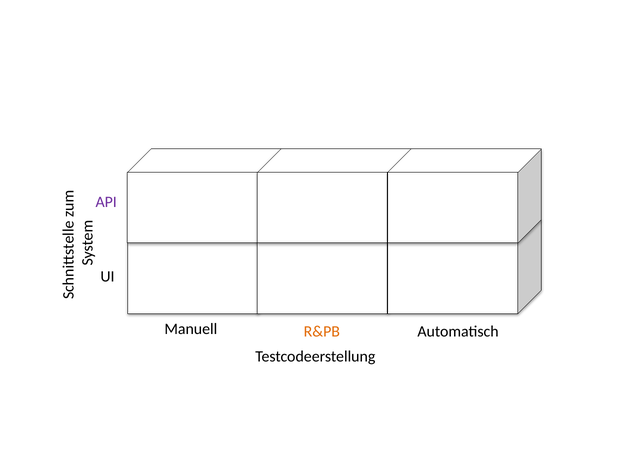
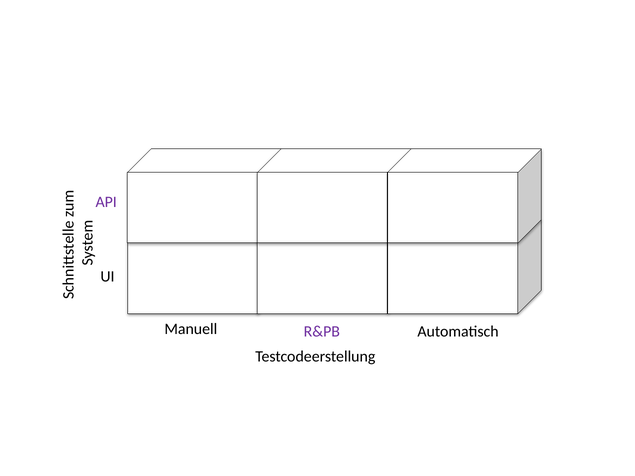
R&PB colour: orange -> purple (322, 332)
